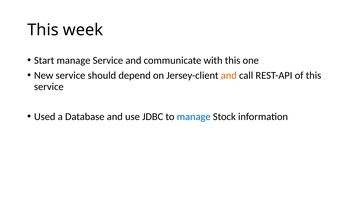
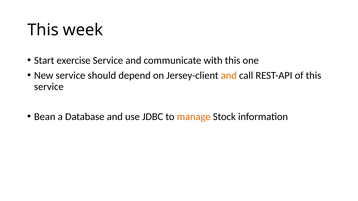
Start manage: manage -> exercise (74, 61)
Used: Used -> Bean (45, 117)
manage colour: blue -> orange (194, 117)
